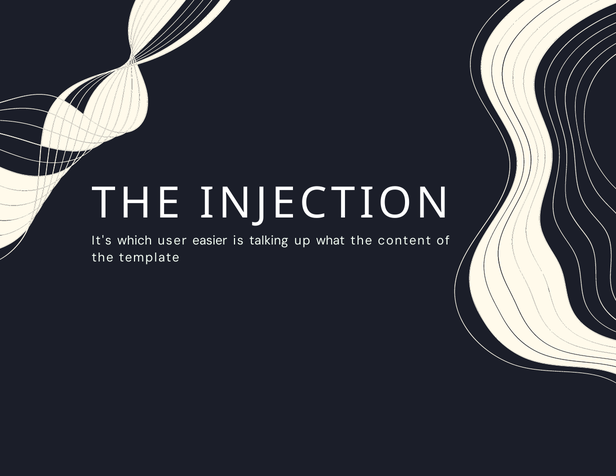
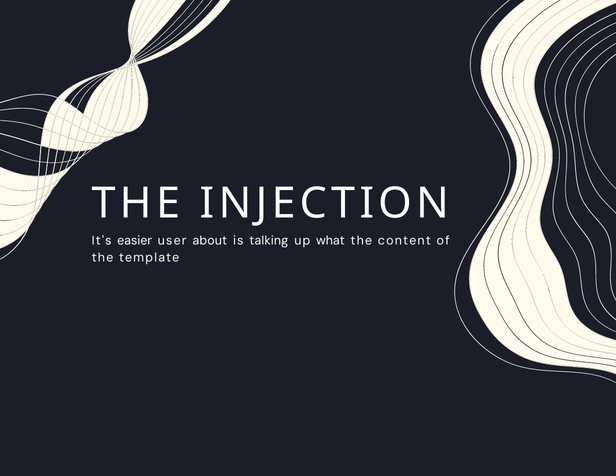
which: which -> easier (135, 240)
easier: easier -> about (210, 240)
